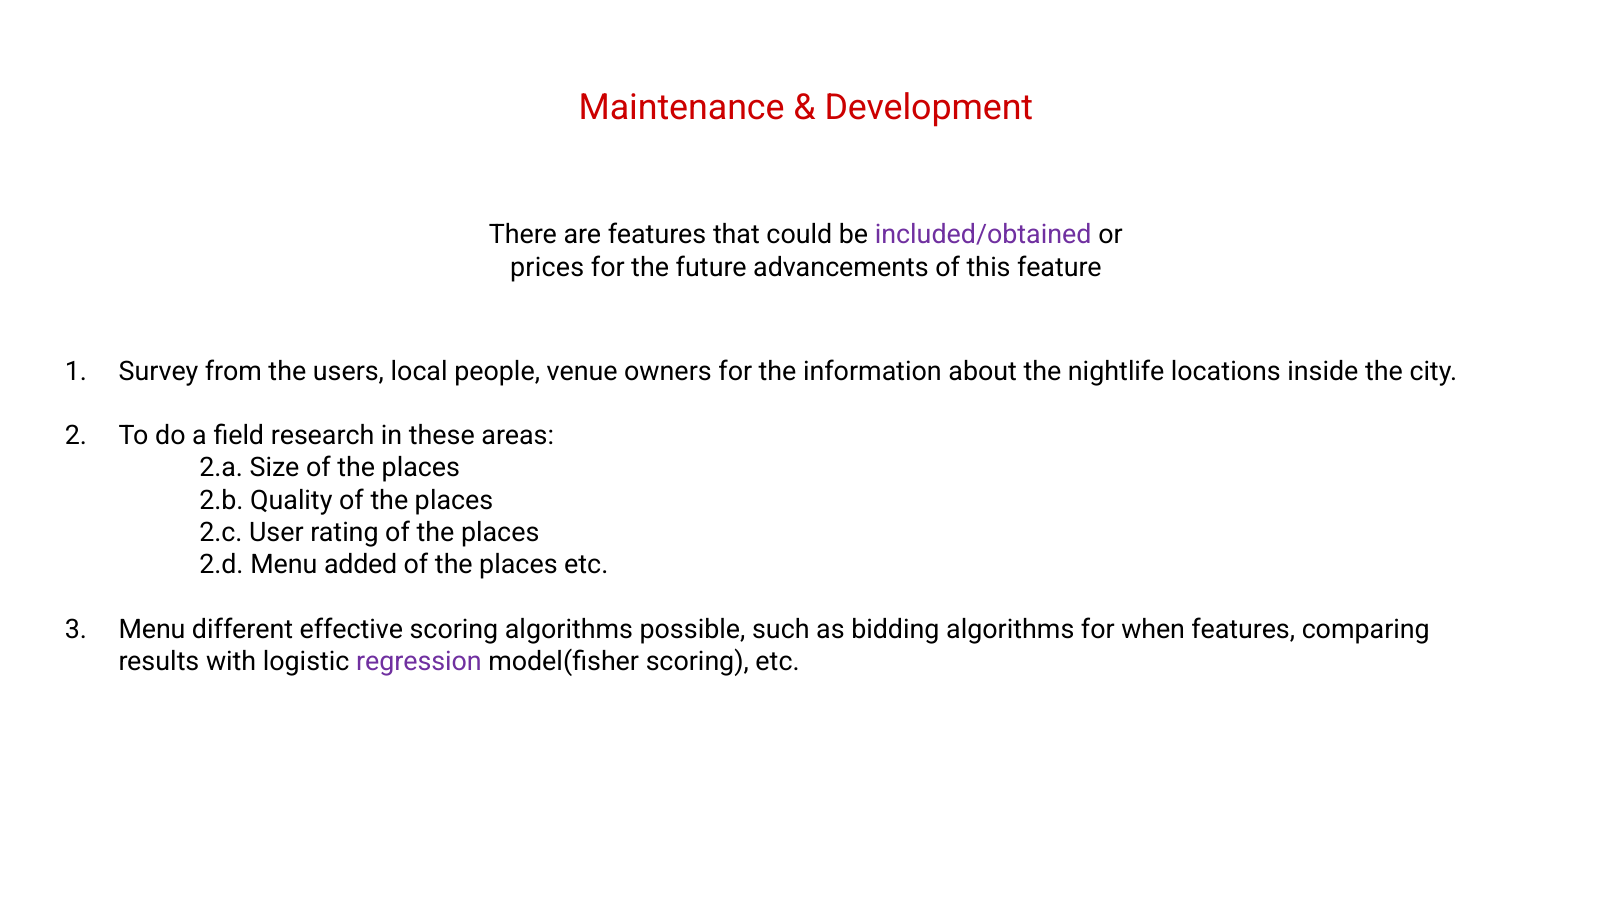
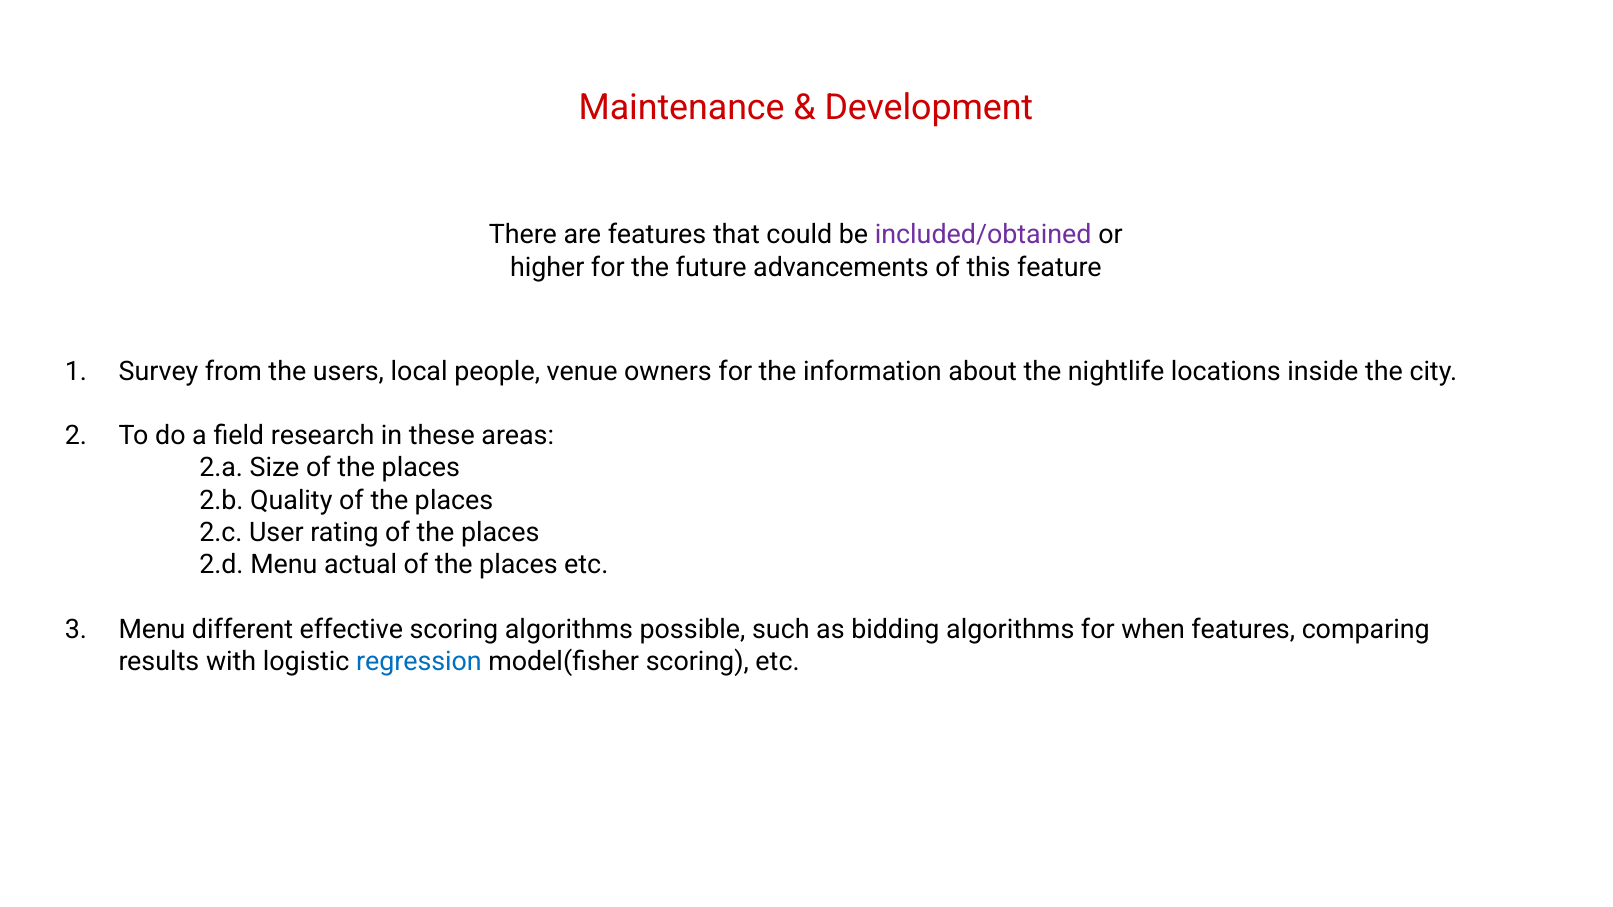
prices: prices -> higher (547, 267)
added: added -> actual (361, 565)
regression colour: purple -> blue (419, 662)
